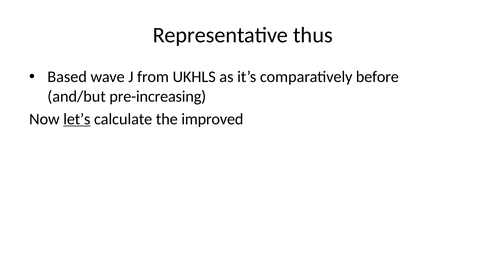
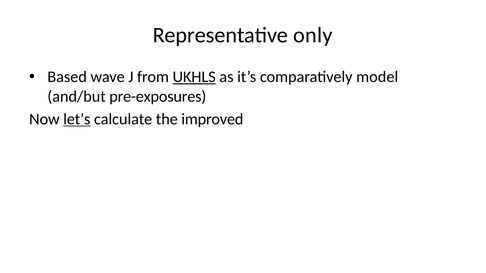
thus: thus -> only (313, 35)
UKHLS underline: none -> present (194, 77)
before: before -> model (377, 77)
pre-increasing: pre-increasing -> pre-exposures (158, 97)
